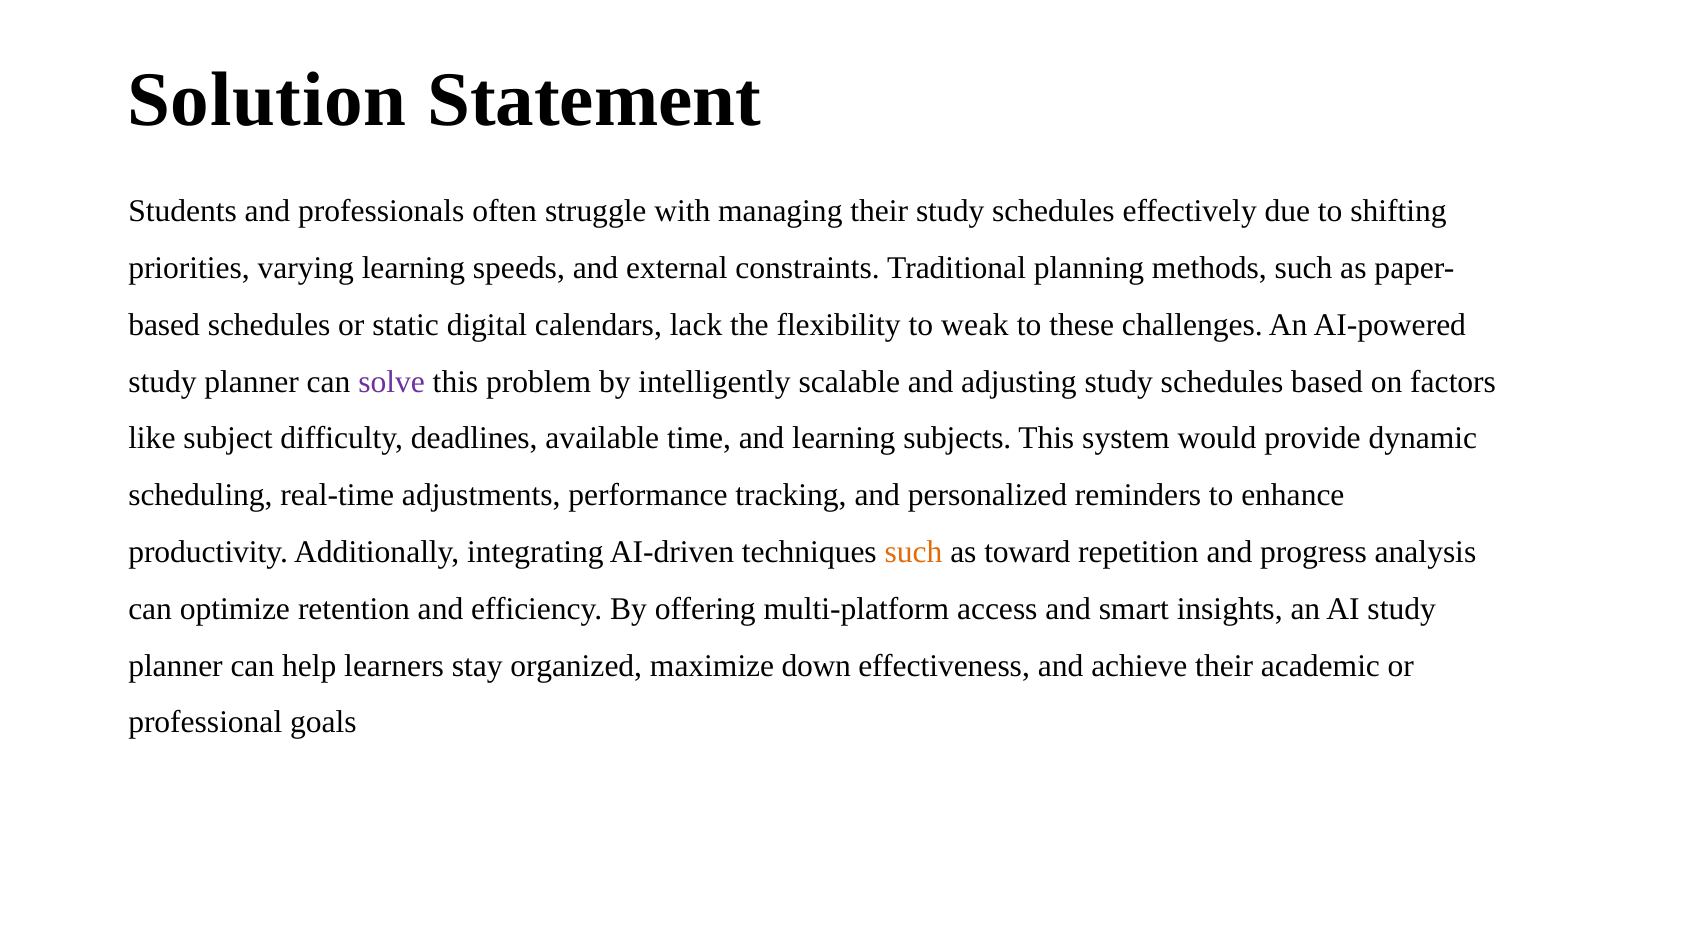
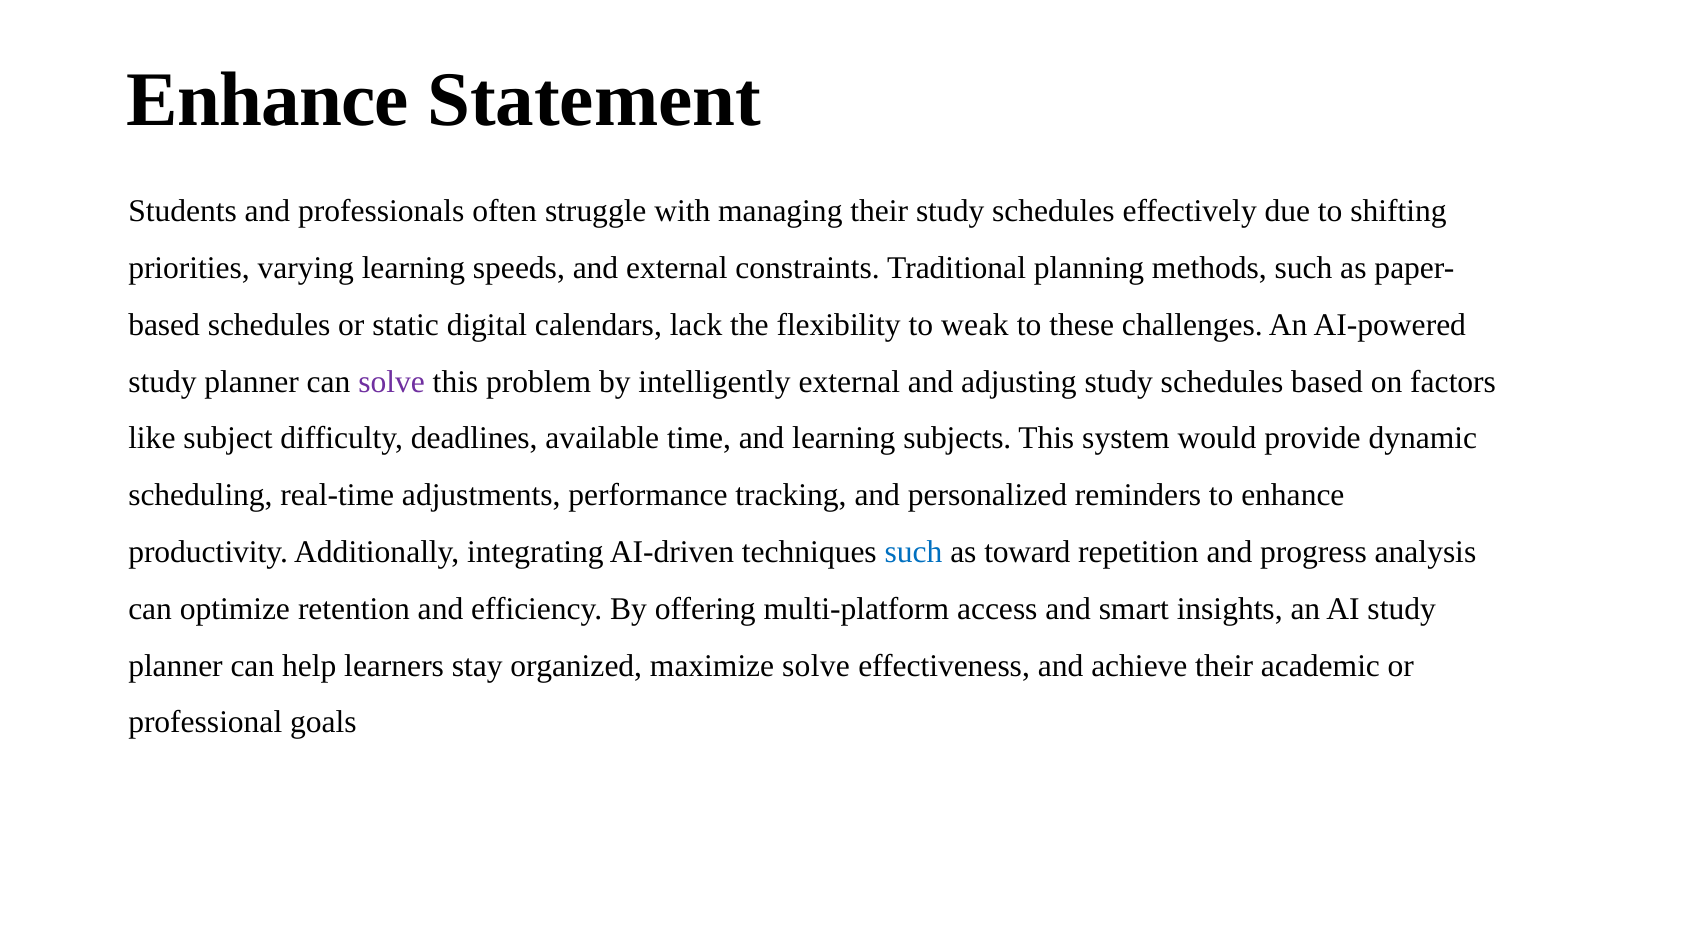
Solution: Solution -> Enhance (268, 100)
intelligently scalable: scalable -> external (849, 381)
such colour: orange -> blue (913, 552)
maximize down: down -> solve (816, 665)
